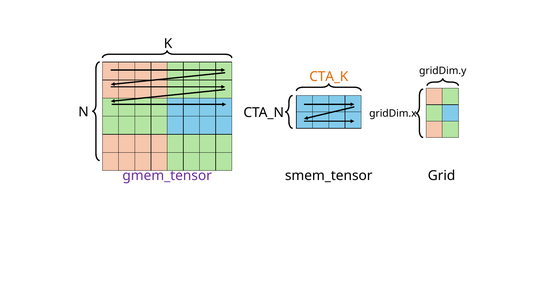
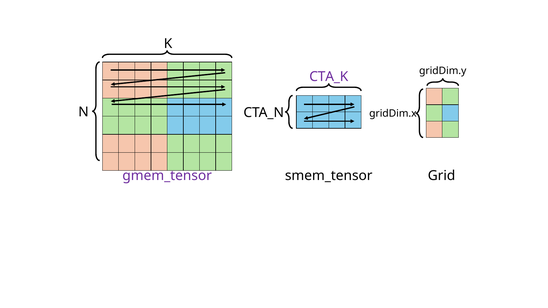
CTA_K colour: orange -> purple (329, 77)
